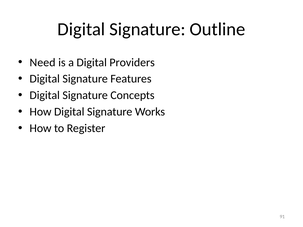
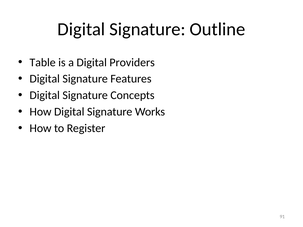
Need: Need -> Table (43, 62)
